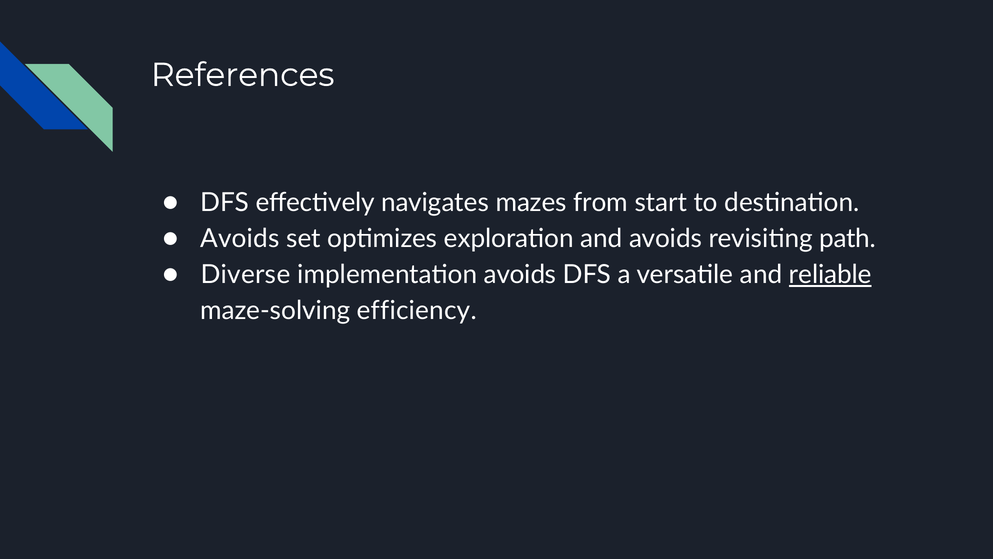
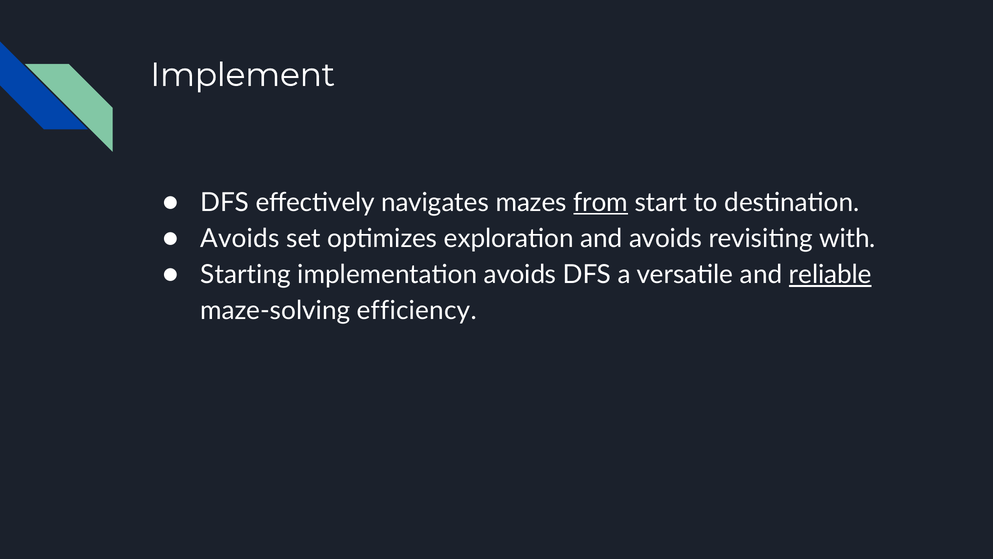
References: References -> Implement (243, 75)
from underline: none -> present (601, 202)
path: path -> with (848, 238)
Diverse: Diverse -> Starting (246, 275)
